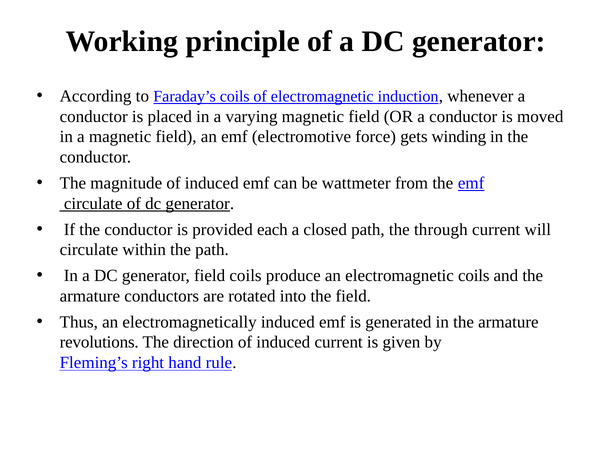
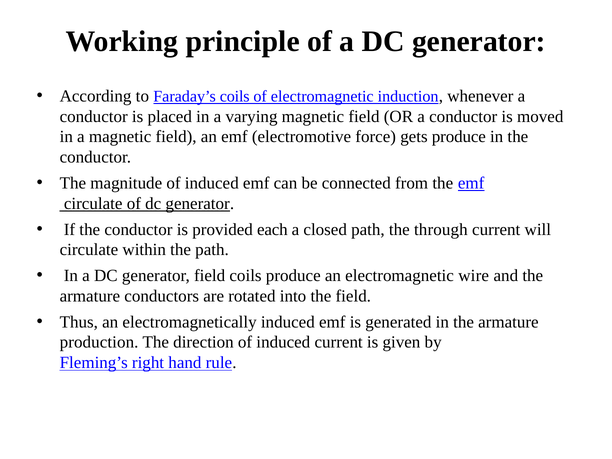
gets winding: winding -> produce (459, 137)
wattmeter: wattmeter -> connected (356, 183)
electromagnetic coils: coils -> wire (474, 276)
revolutions: revolutions -> production (99, 342)
